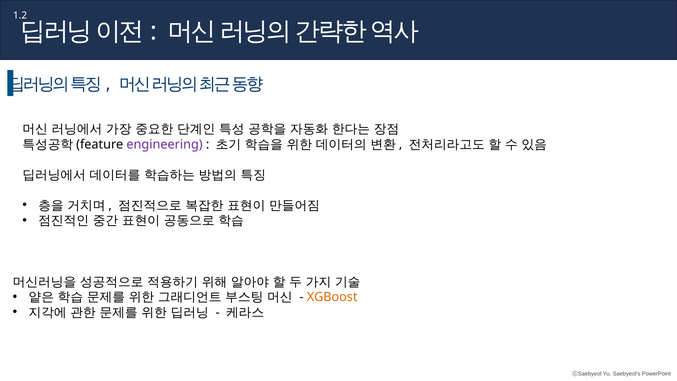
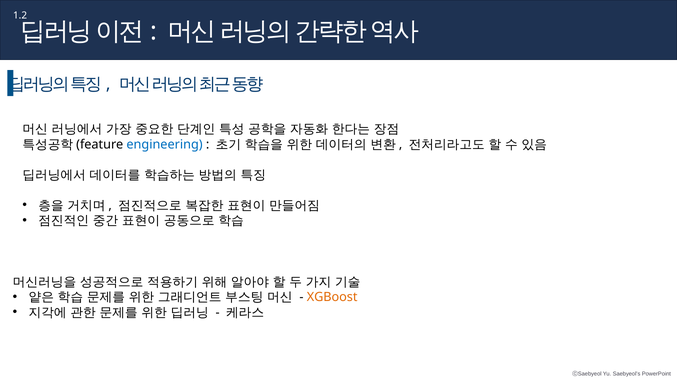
engineering colour: purple -> blue (165, 144)
